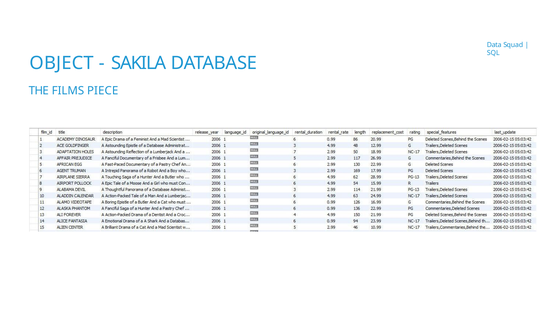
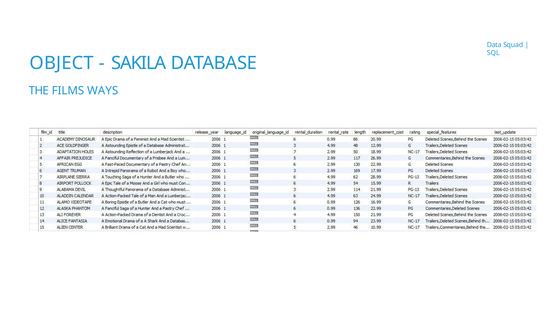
PIECE: PIECE -> WAYS (103, 91)
